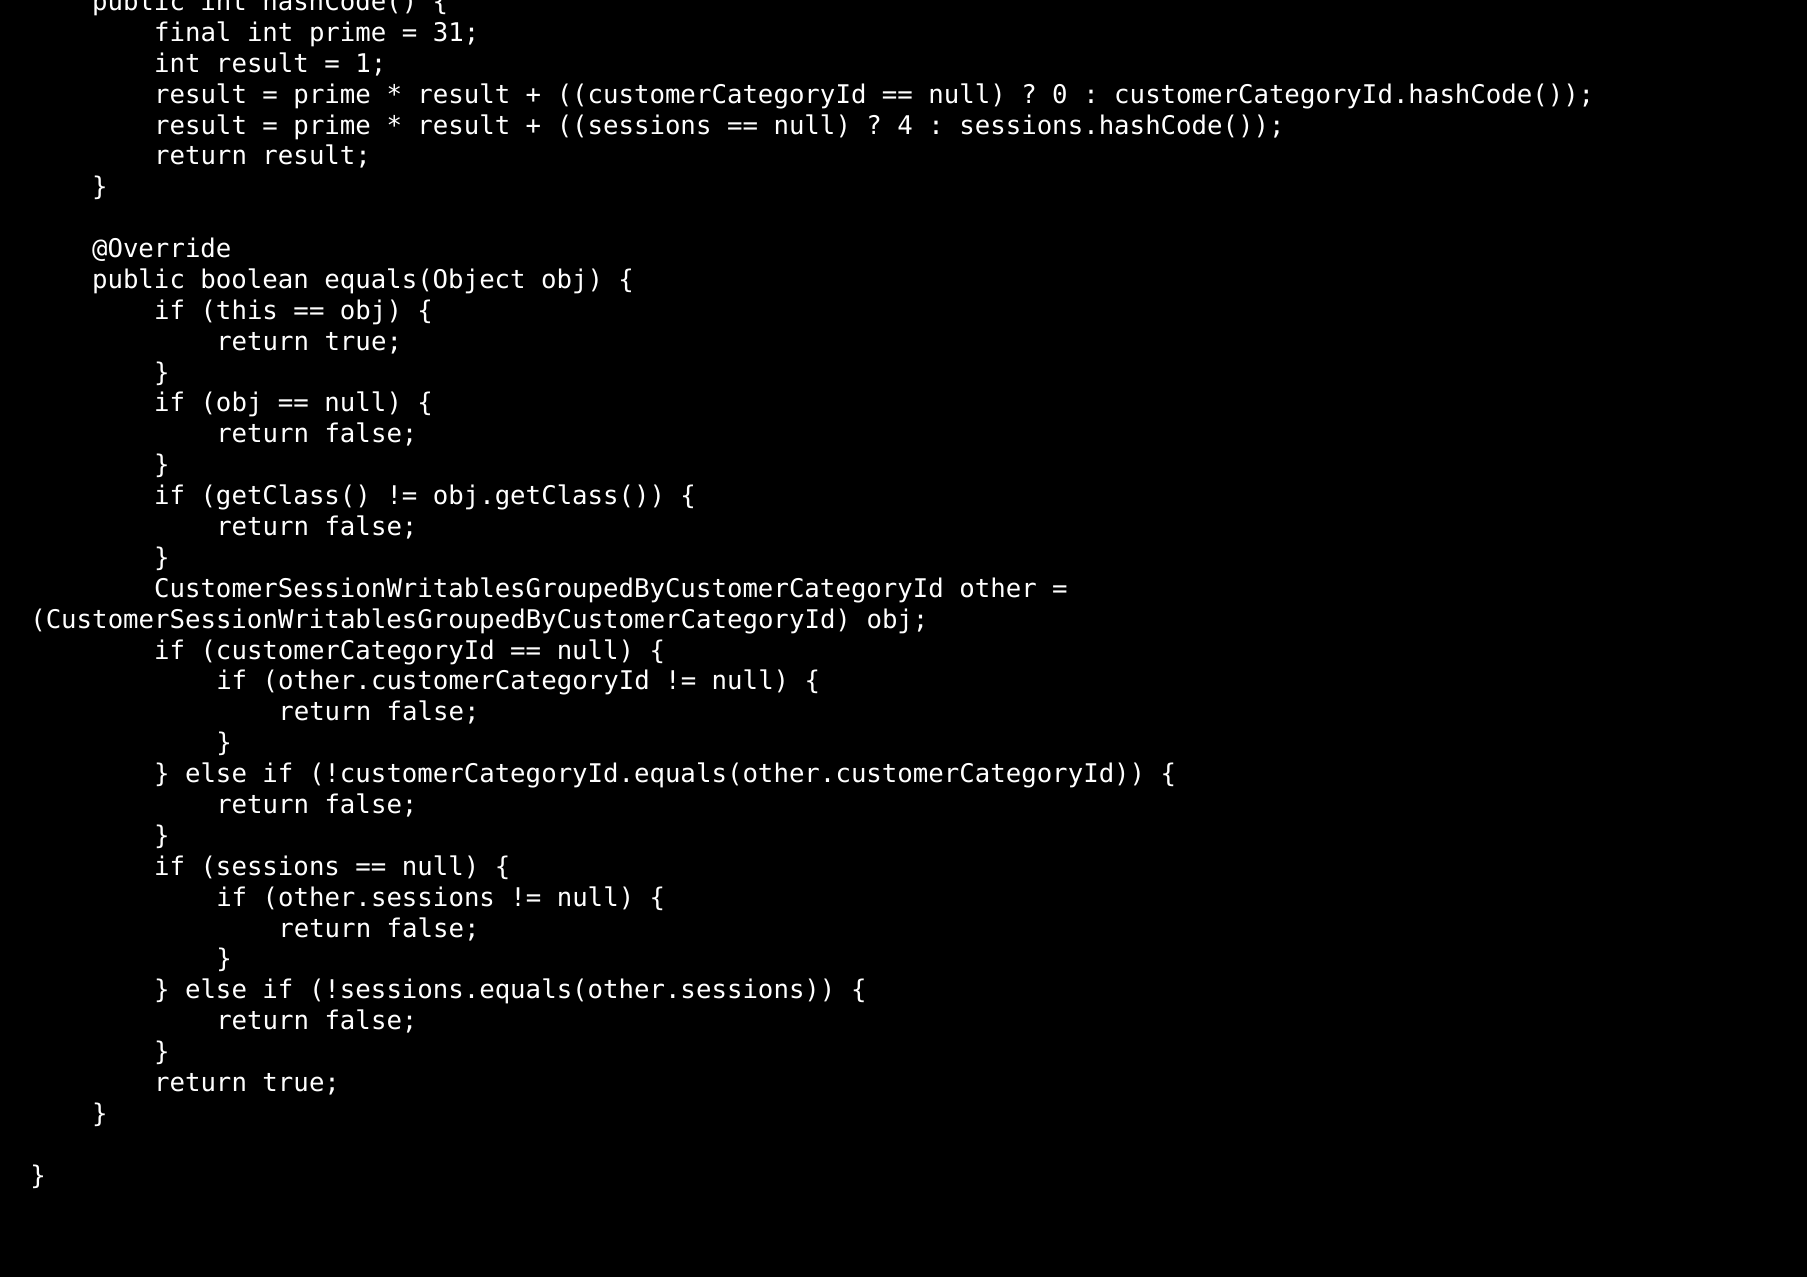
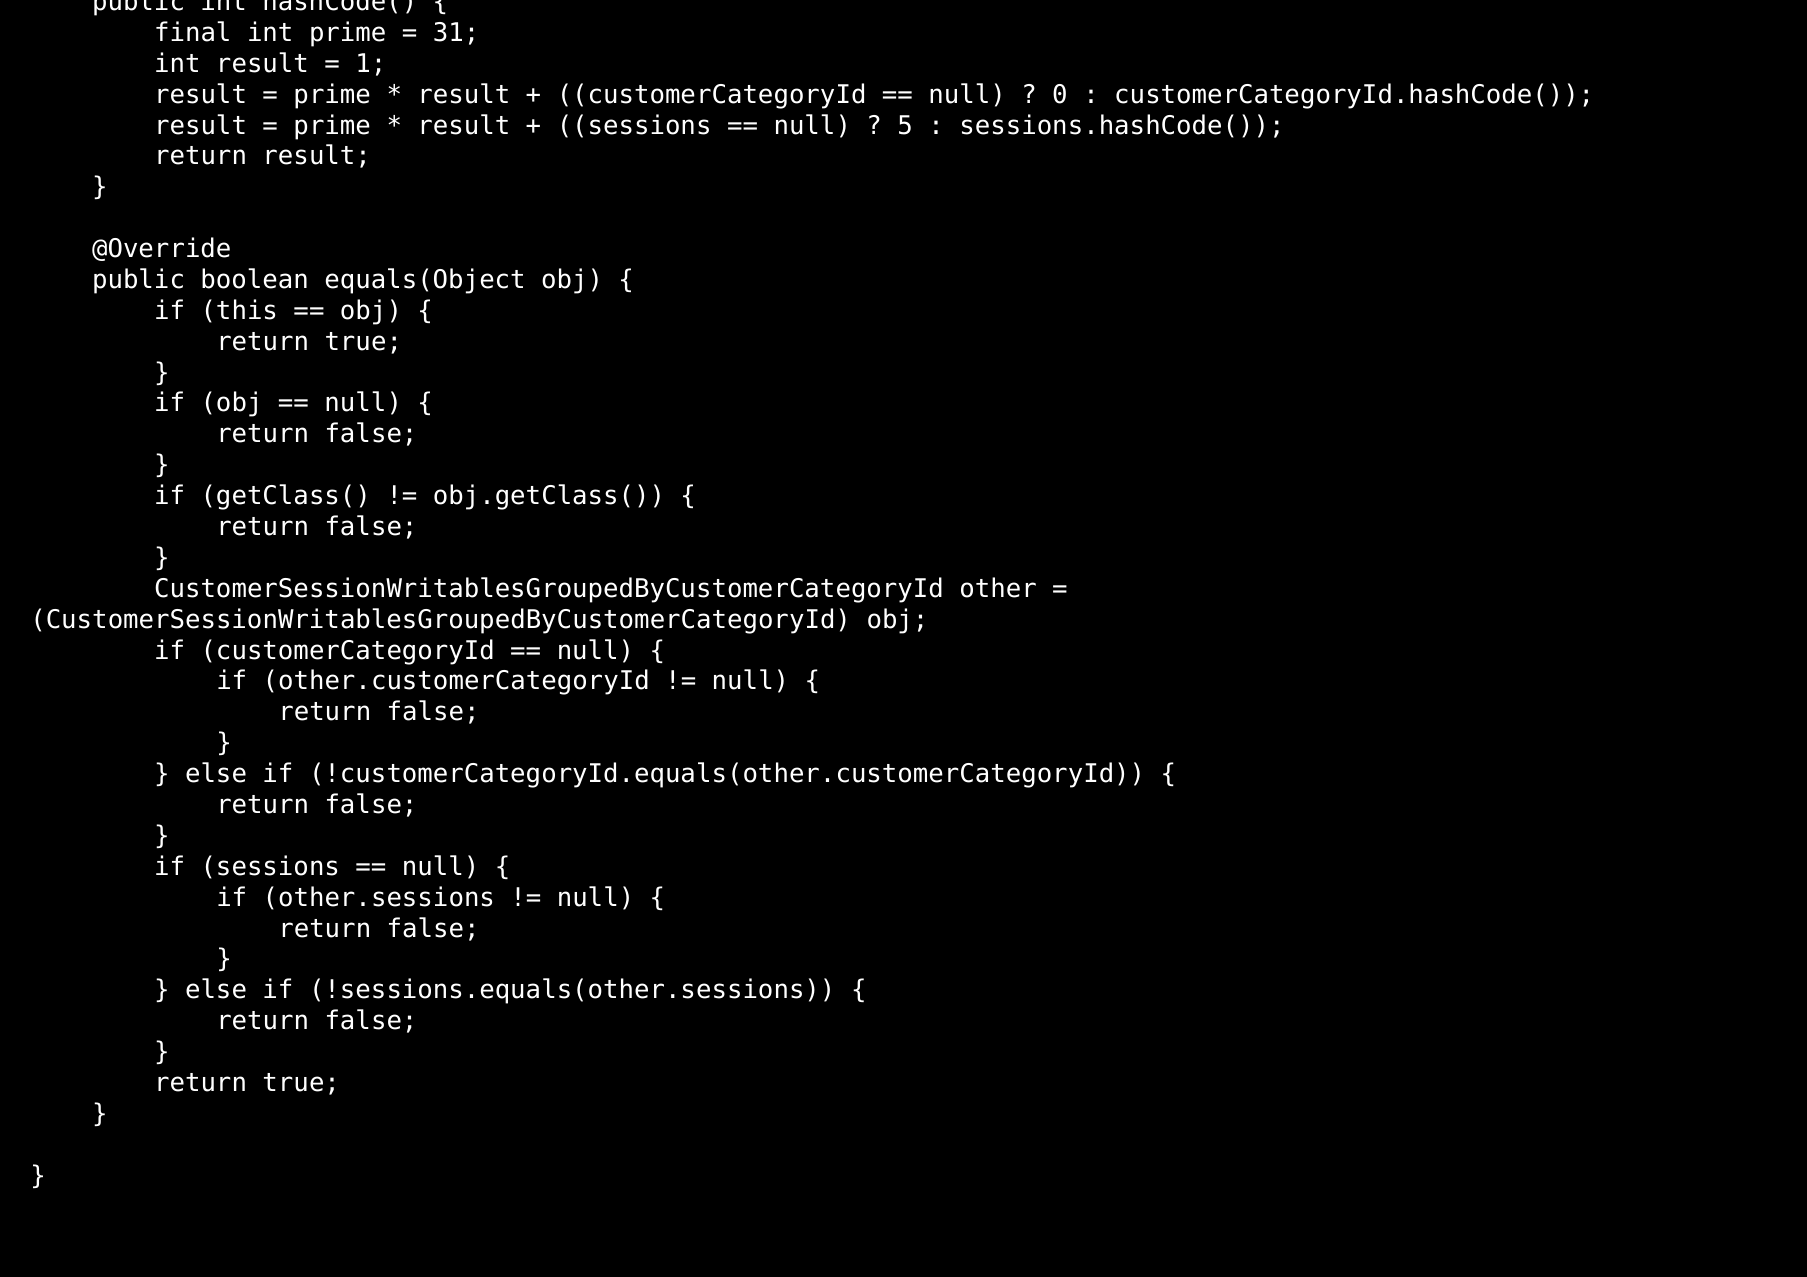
4: 4 -> 5 (905, 126)
